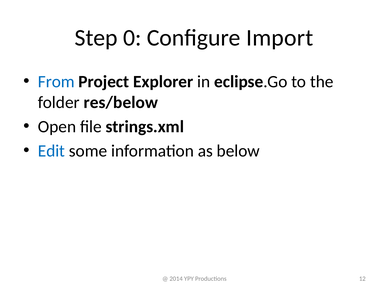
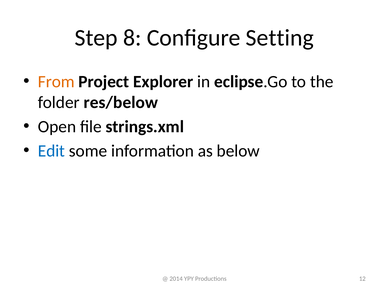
0: 0 -> 8 (132, 38)
Import: Import -> Setting (280, 38)
From colour: blue -> orange (56, 82)
